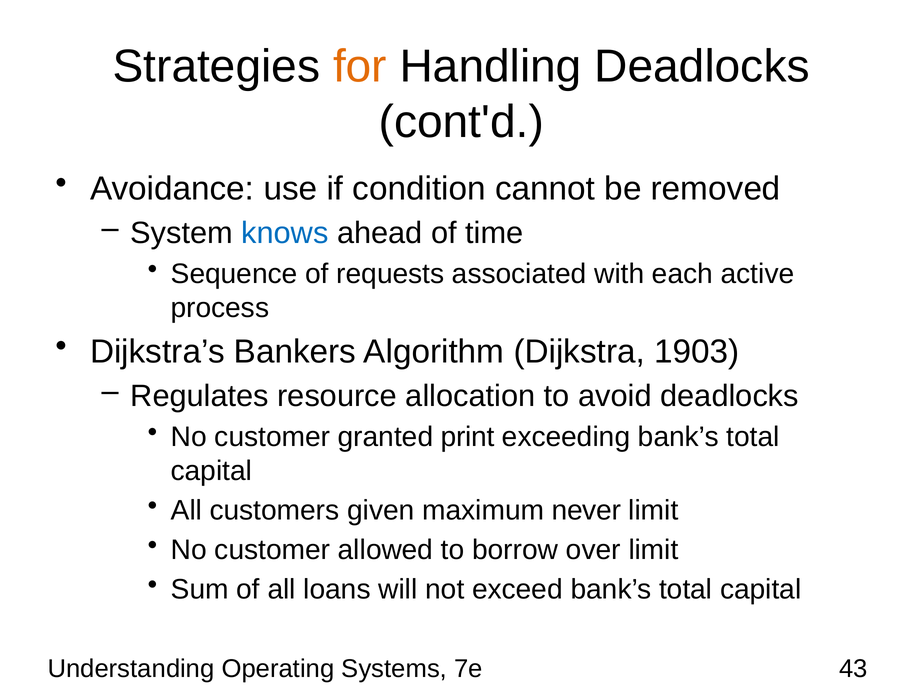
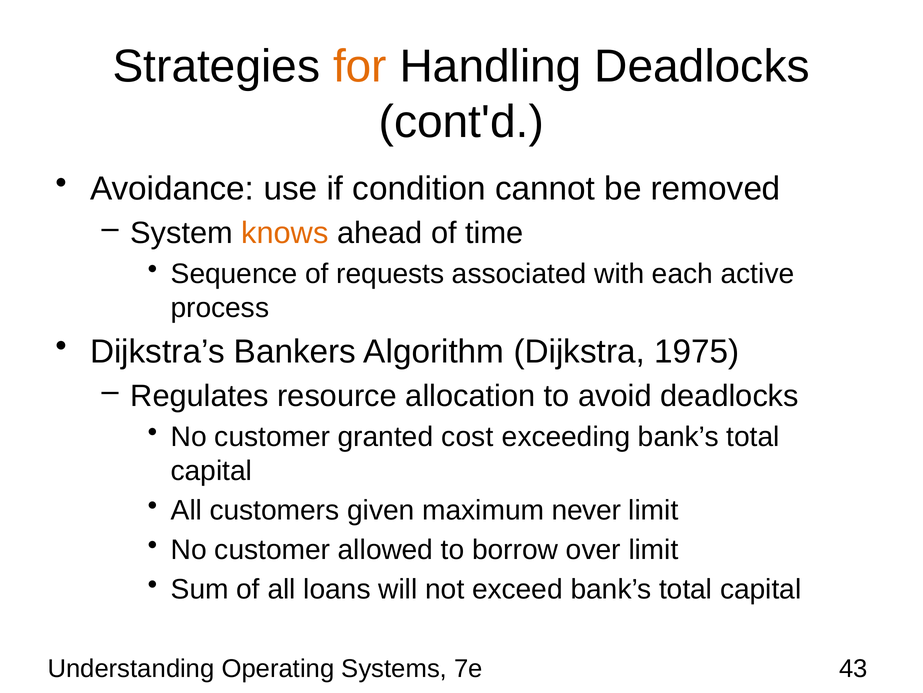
knows colour: blue -> orange (285, 233)
1903: 1903 -> 1975 (697, 351)
print: print -> cost (467, 437)
